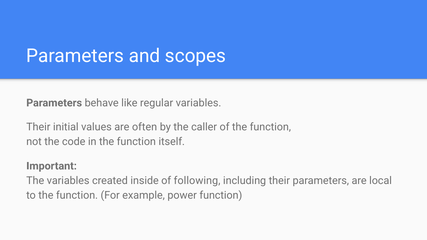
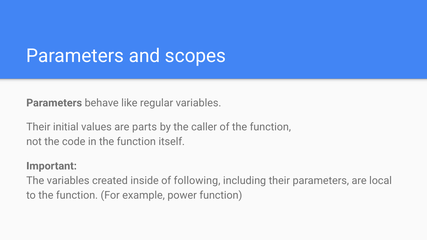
often: often -> parts (145, 127)
